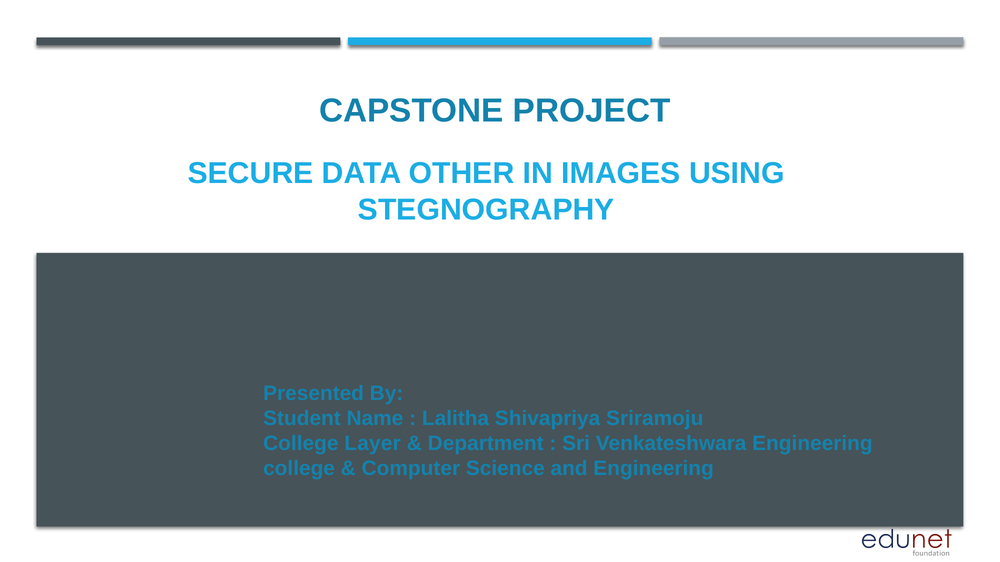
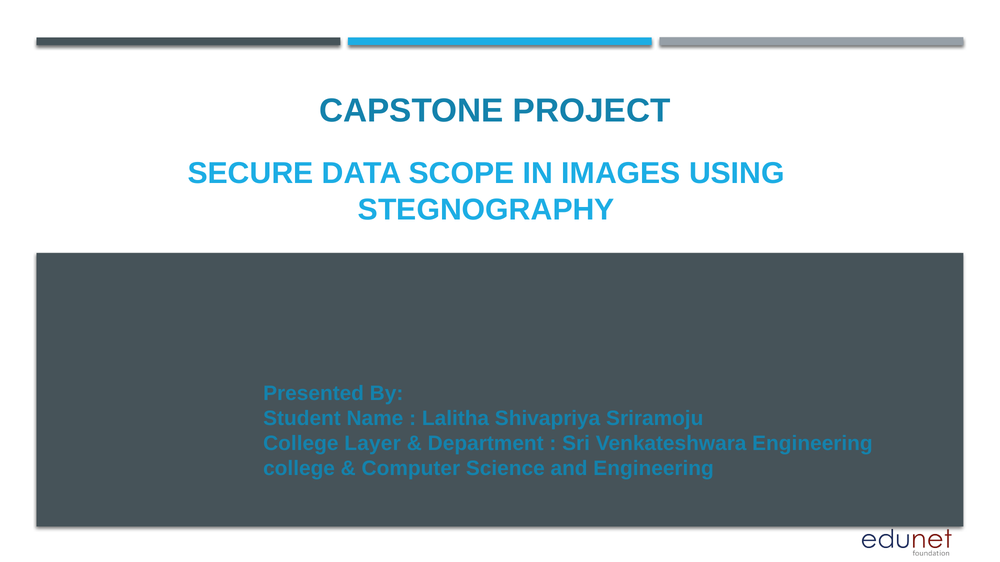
OTHER: OTHER -> SCOPE (462, 174)
